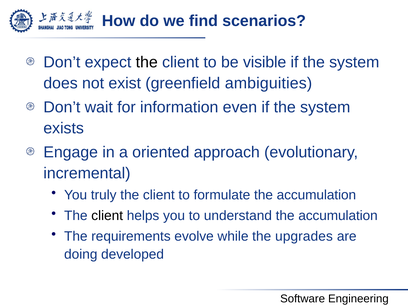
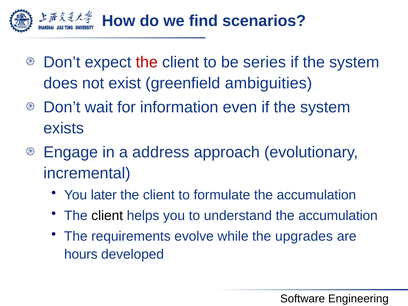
the colour: black -> red (147, 62)
visible: visible -> series (265, 62)
oriented: oriented -> address (161, 152)
truly: truly -> later (104, 195)
doing: doing -> hours (81, 254)
